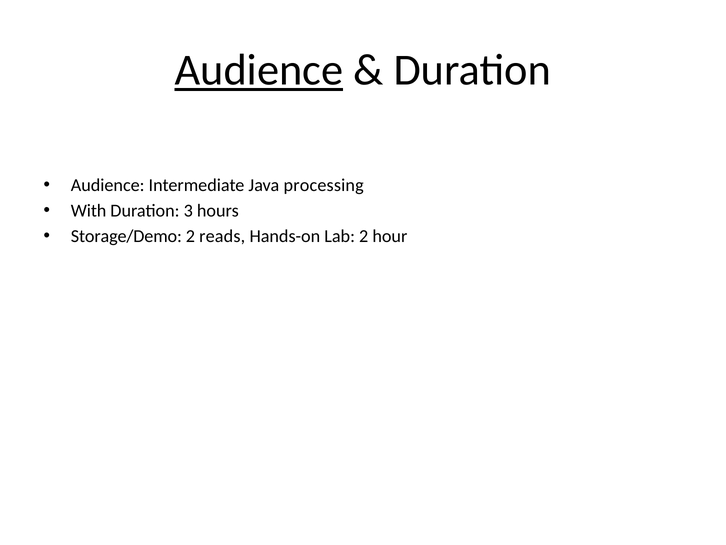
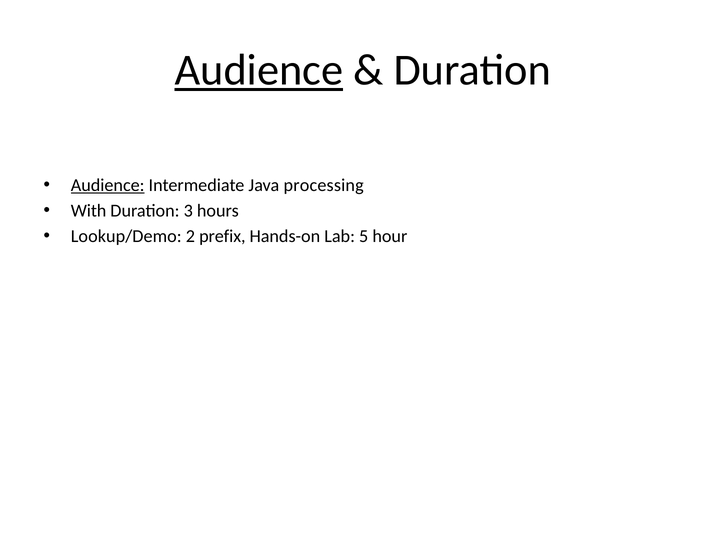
Audience underline: none -> present (108, 185)
Storage/Demo: Storage/Demo -> Lookup/Demo (126, 236)
reads: reads -> prefix (222, 236)
Lab 2: 2 -> 5 (364, 236)
